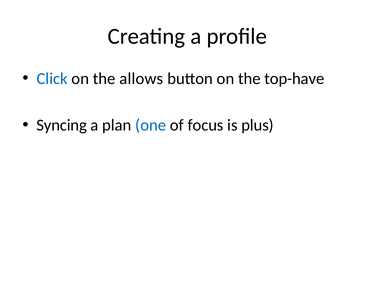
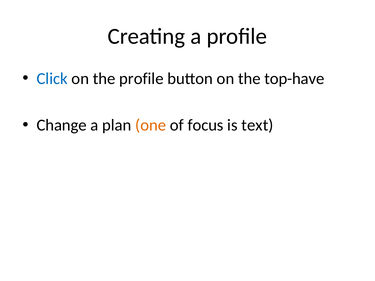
the allows: allows -> profile (141, 79)
Syncing: Syncing -> Change (62, 125)
one colour: blue -> orange (151, 125)
plus: plus -> text (257, 125)
